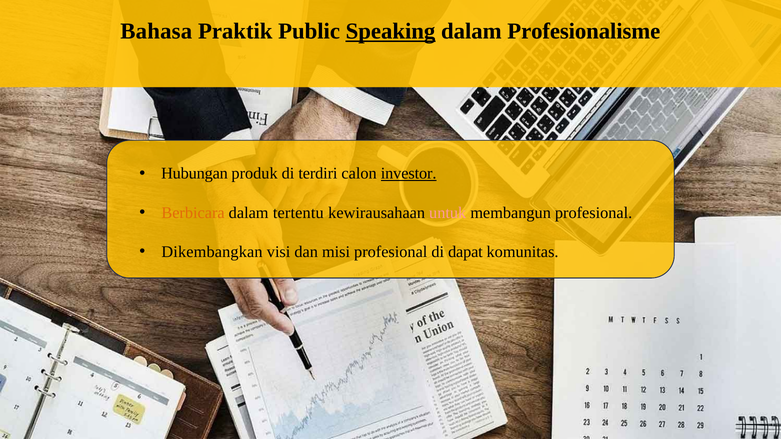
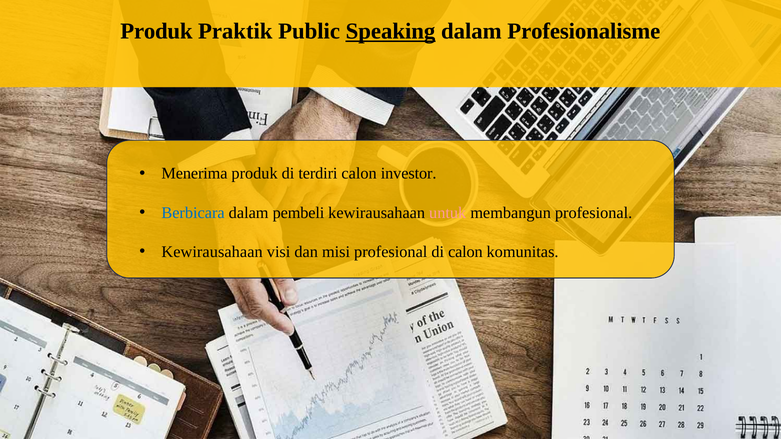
Bahasa: Bahasa -> Produk (156, 31)
Hubungan: Hubungan -> Menerima (194, 174)
investor underline: present -> none (409, 174)
Berbicara colour: orange -> blue (193, 213)
tertentu: tertentu -> pembeli (298, 213)
Dikembangkan: Dikembangkan -> Kewirausahaan (212, 252)
di dapat: dapat -> calon (465, 252)
